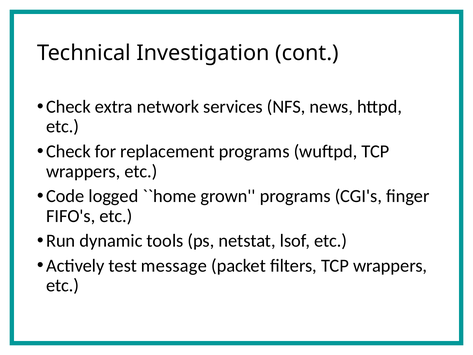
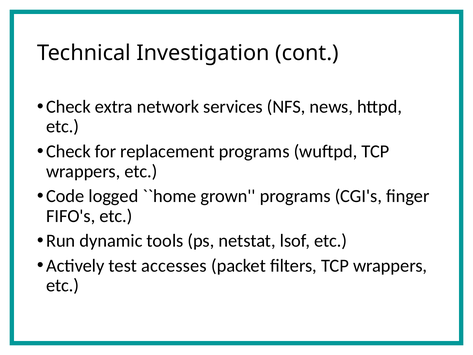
message: message -> accesses (174, 265)
